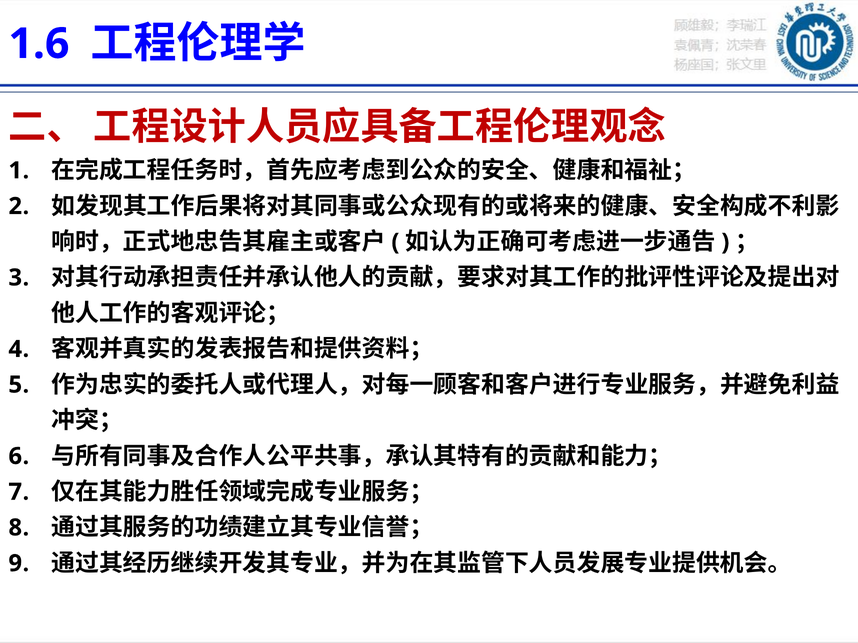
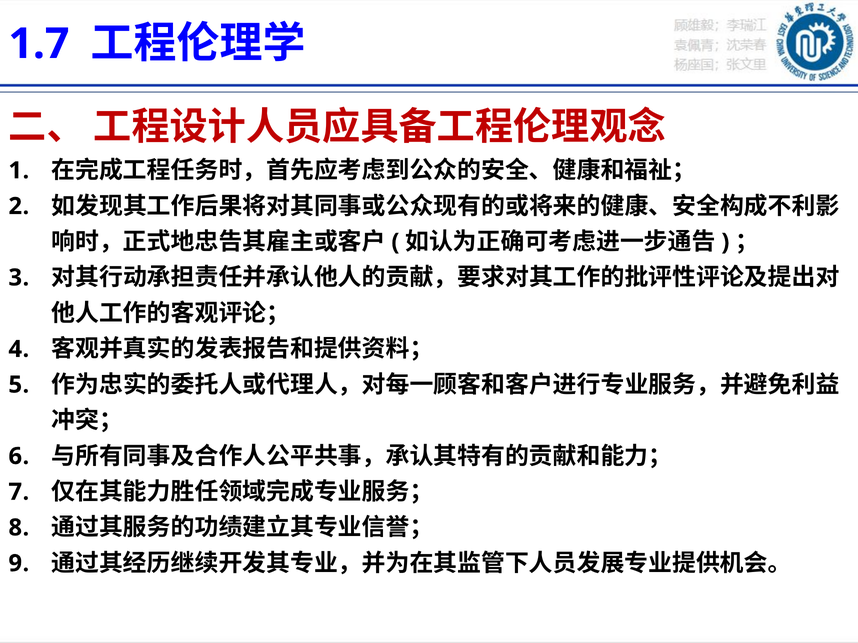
1.6: 1.6 -> 1.7 (39, 44)
